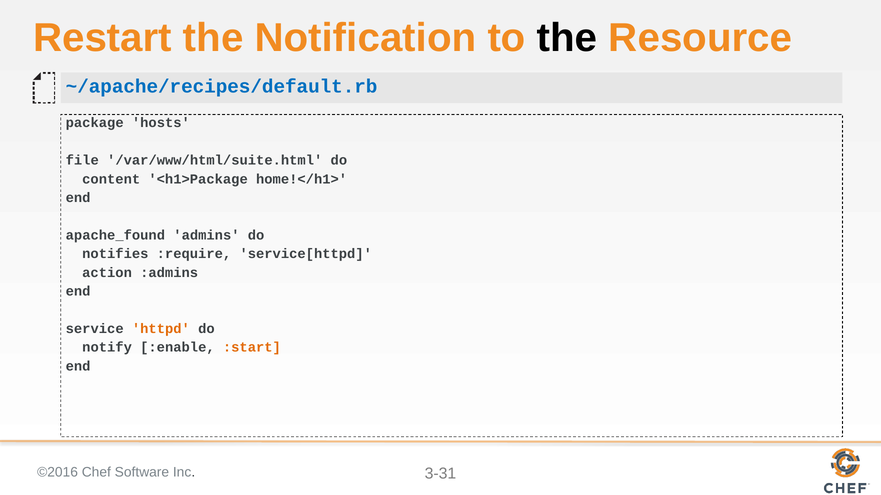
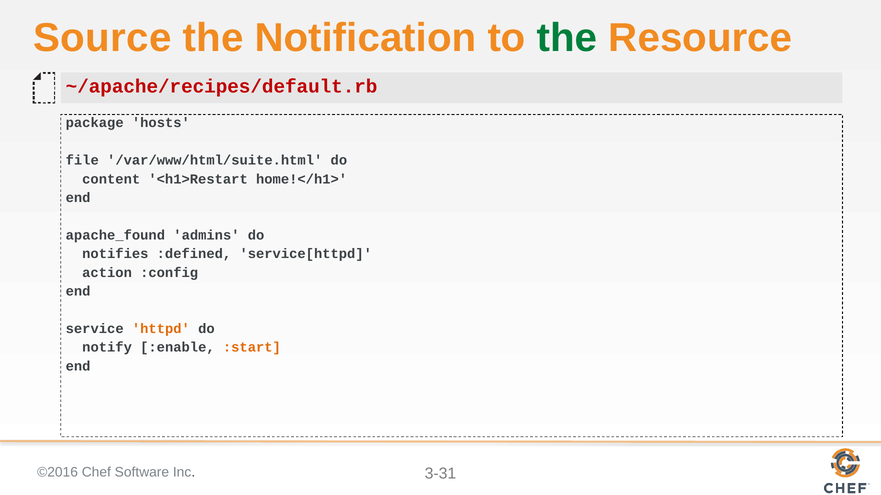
Restart: Restart -> Source (102, 38)
the colour: black -> green (567, 38)
~/apache/recipes/default.rb colour: blue -> red (222, 87)
<h1>Package: <h1>Package -> <h1>Restart (198, 179)
:require: :require -> :defined (194, 254)
:admins: :admins -> :config (169, 273)
